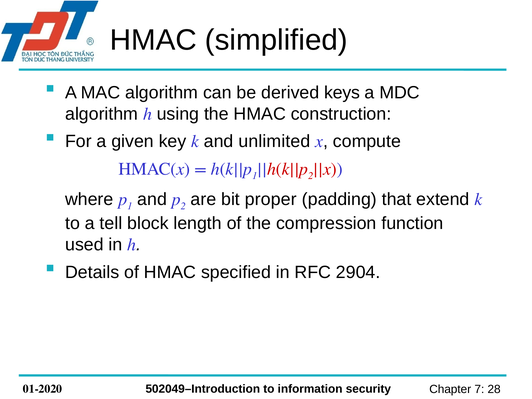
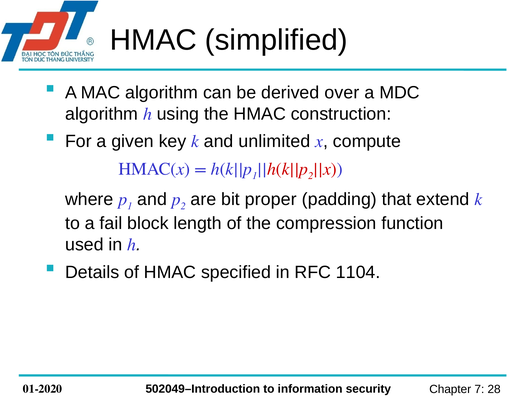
keys: keys -> over (342, 93)
tell: tell -> fail (111, 223)
2904: 2904 -> 1104 (358, 272)
